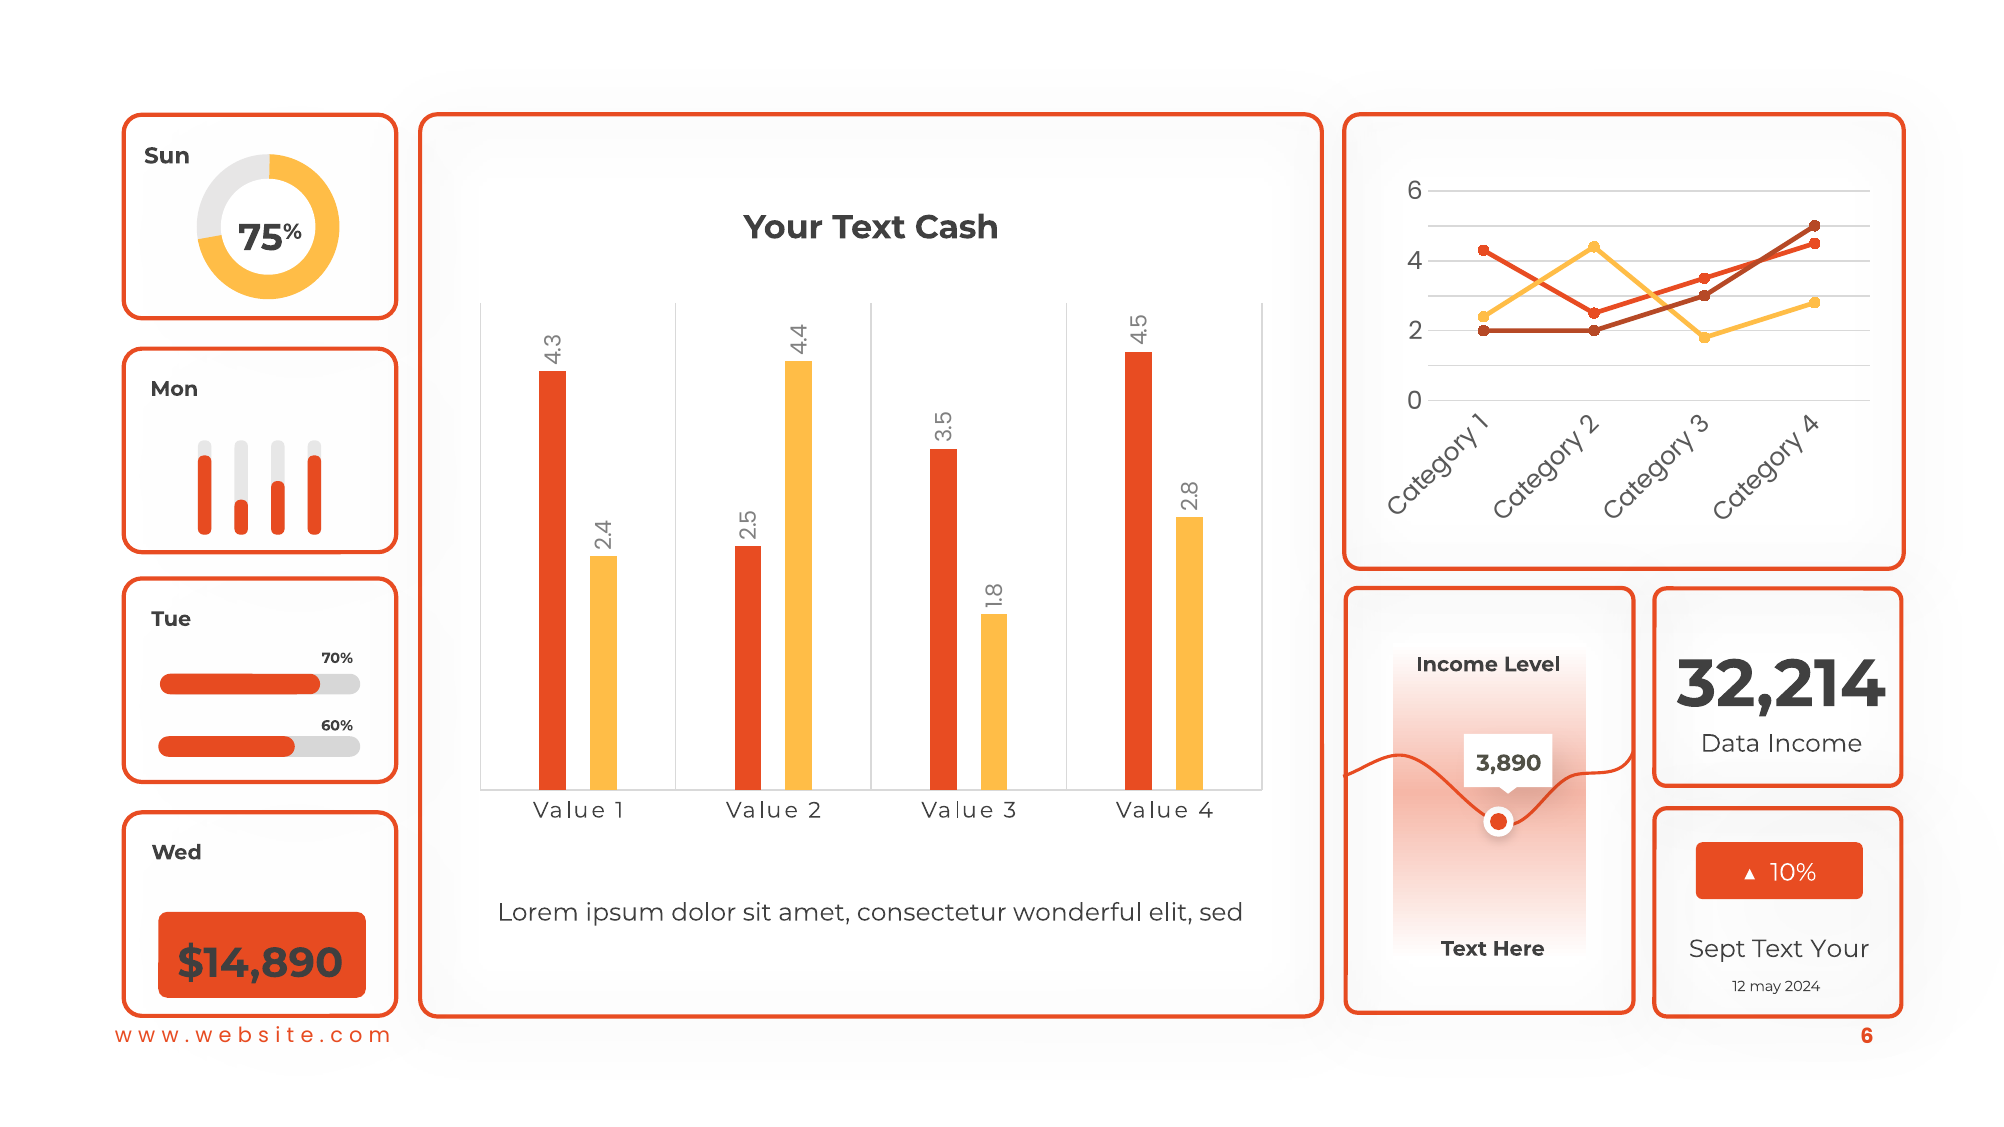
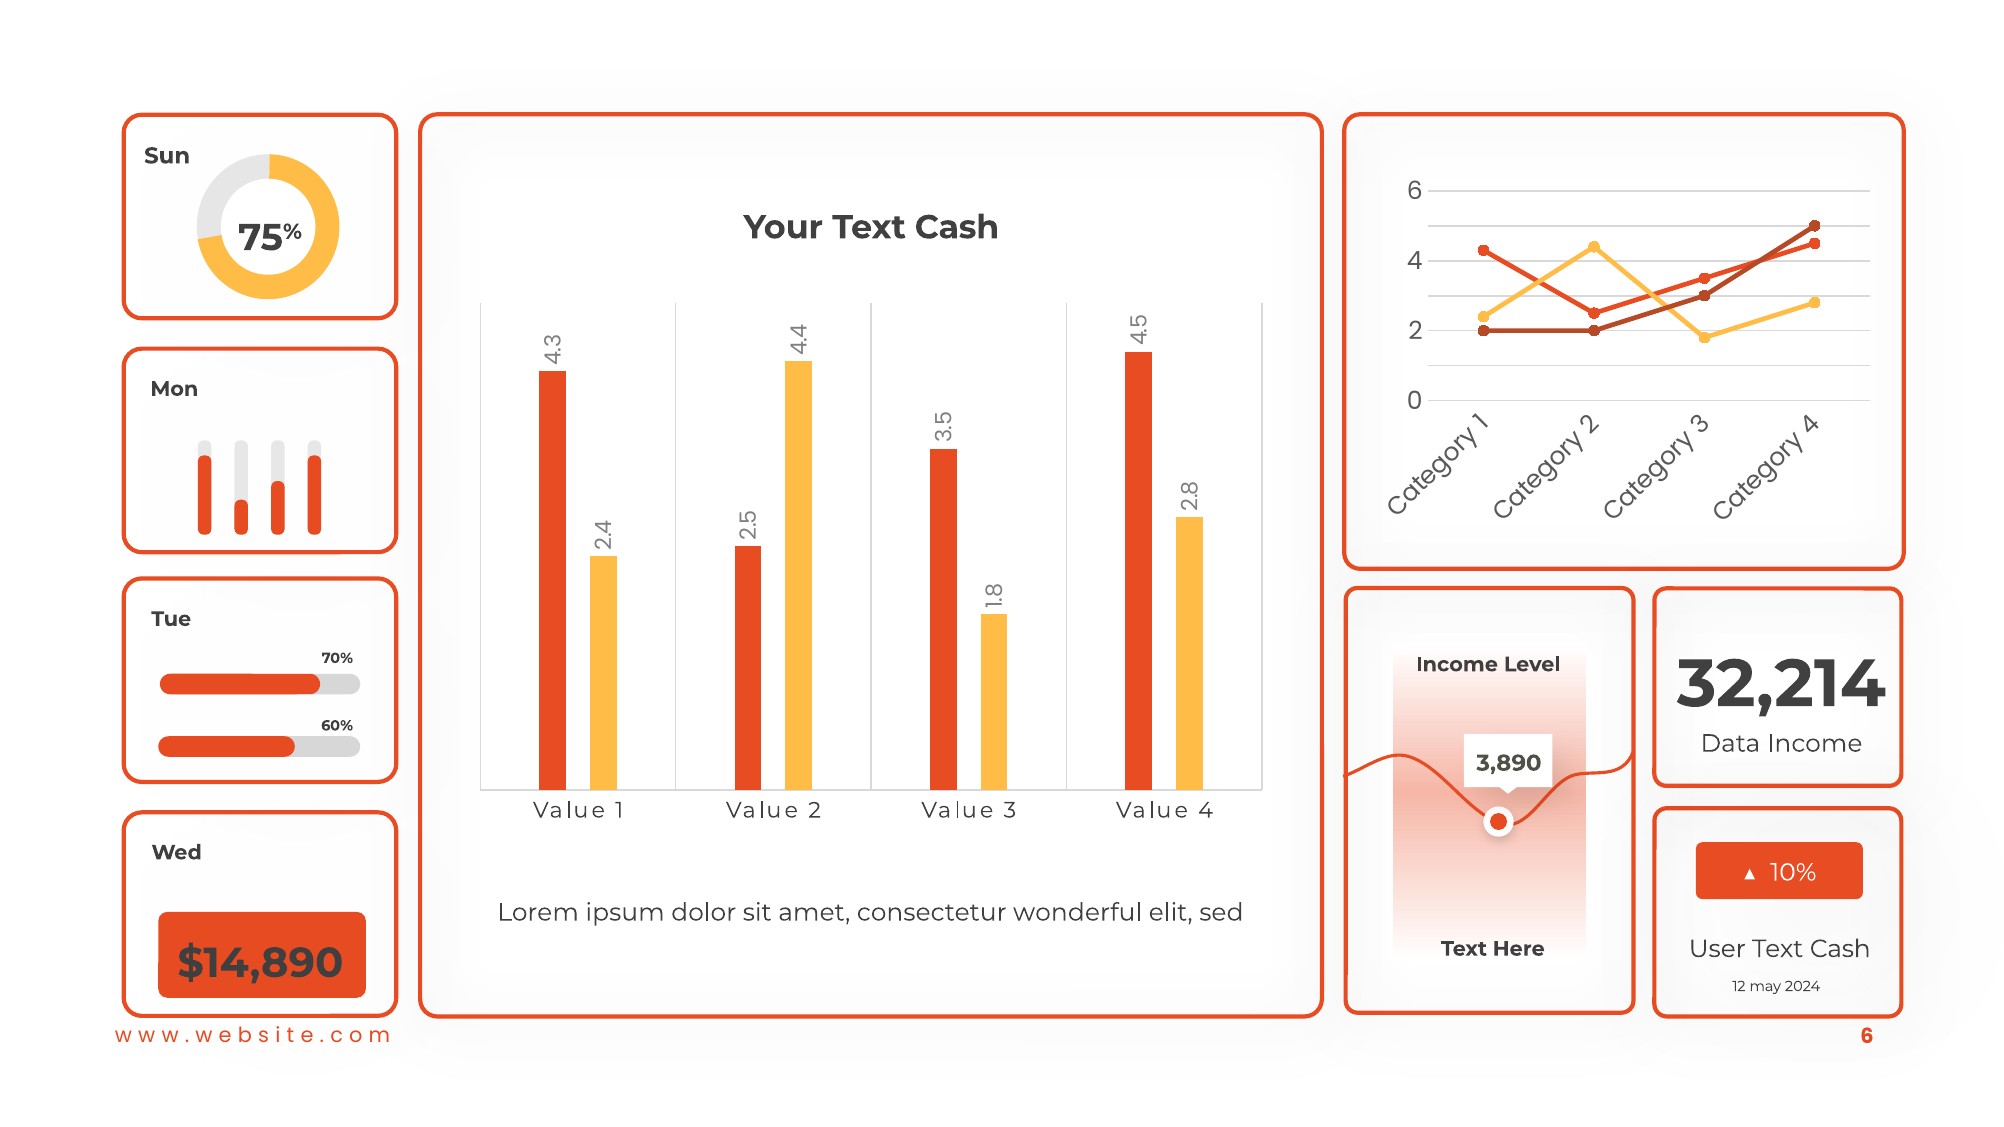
Sept: Sept -> User (1717, 949)
Your: Your -> Cash (1840, 949)
